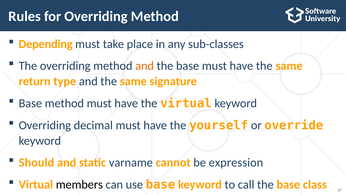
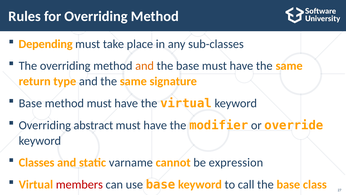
decimal: decimal -> abstract (93, 125)
yourself: yourself -> modifier (219, 125)
Should: Should -> Classes (37, 162)
members colour: black -> red (79, 184)
